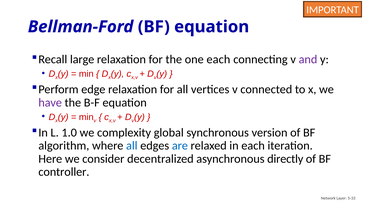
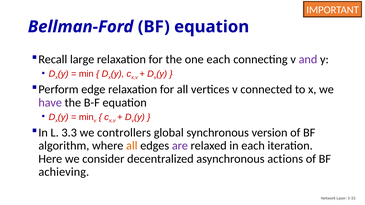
1.0: 1.0 -> 3.3 (69, 133)
complexity: complexity -> controllers (124, 133)
all colour: blue -> orange (132, 146)
are colour: blue -> purple (180, 146)
directly: directly -> actions (285, 159)
controller: controller -> achieving (64, 172)
